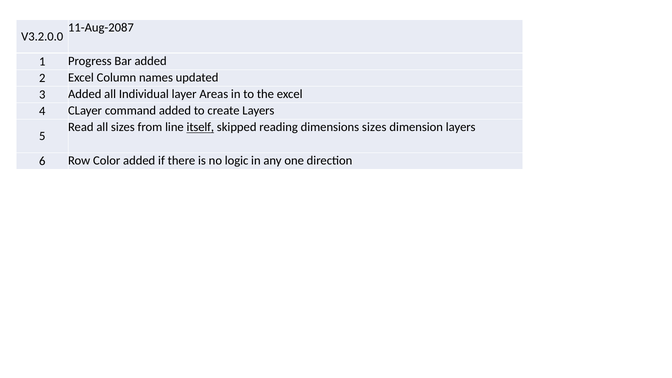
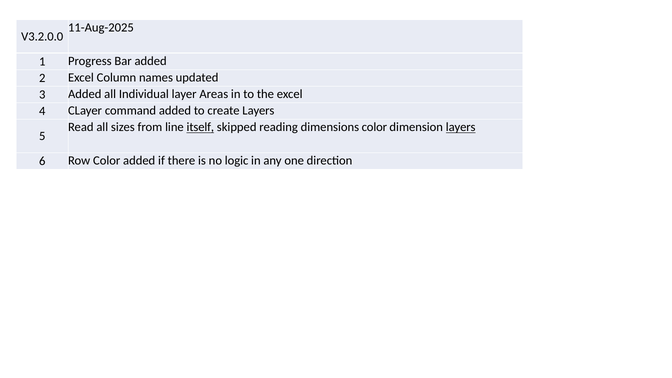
11-Aug-2087: 11-Aug-2087 -> 11-Aug-2025 (101, 28)
dimensions sizes: sizes -> color (374, 127)
layers underline: none -> present (461, 127)
